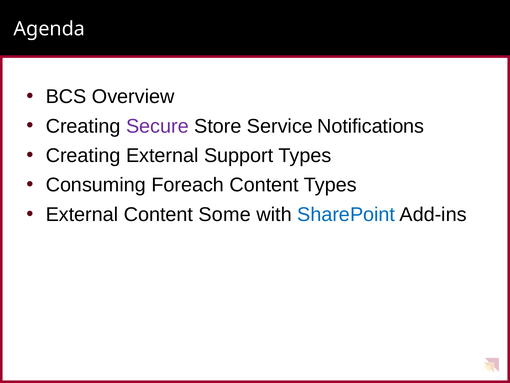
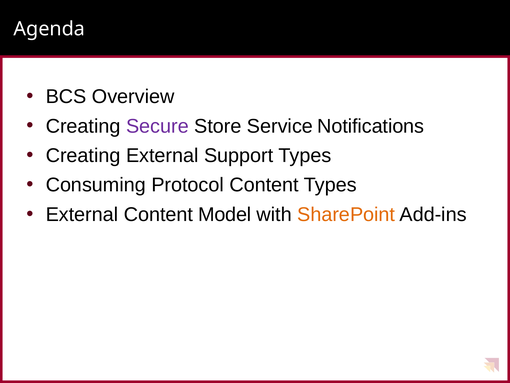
Foreach: Foreach -> Protocol (188, 185)
Some: Some -> Model (225, 214)
SharePoint colour: blue -> orange (346, 214)
